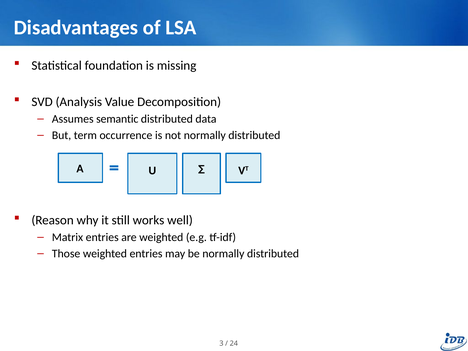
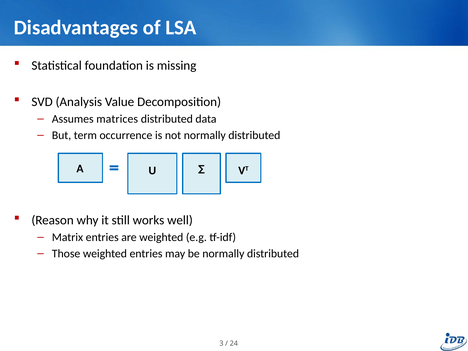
semantic: semantic -> matrices (117, 119)
